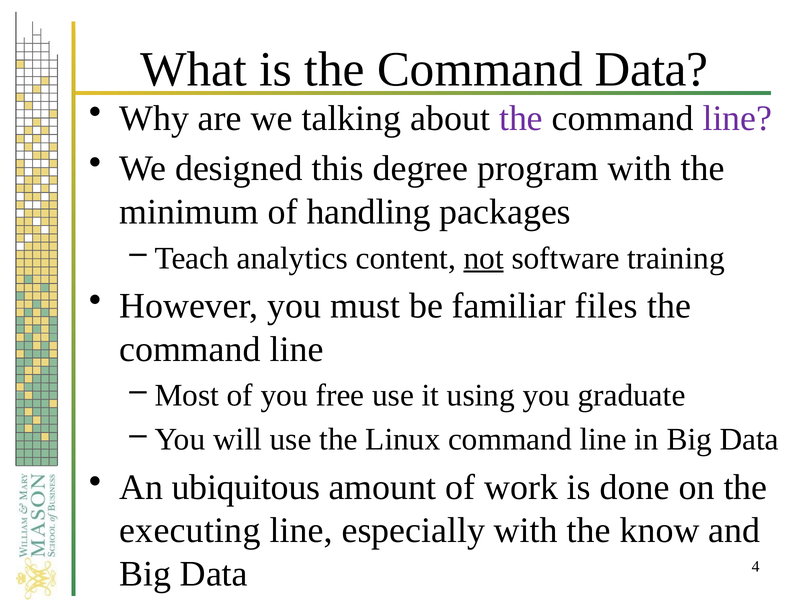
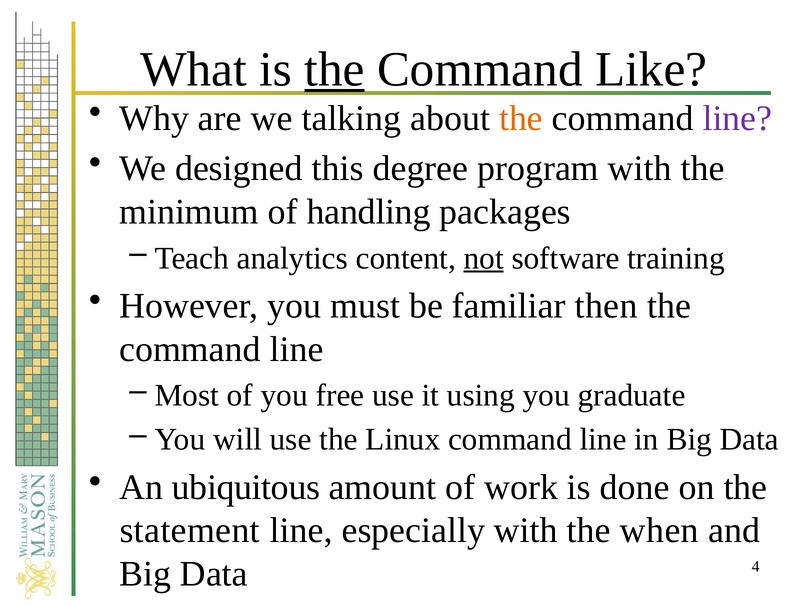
the underline: none -> present (335, 69)
Command Data: Data -> Like (651, 69)
the colour: purple -> orange (521, 118)
files: files -> then (606, 306)
executing: executing -> statement (190, 531)
the know: know -> when (659, 531)
